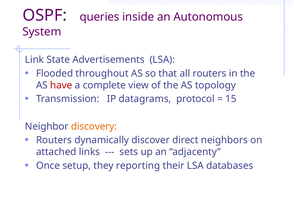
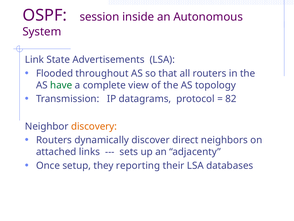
queries: queries -> session (99, 17)
have colour: red -> green (61, 85)
15: 15 -> 82 (231, 99)
